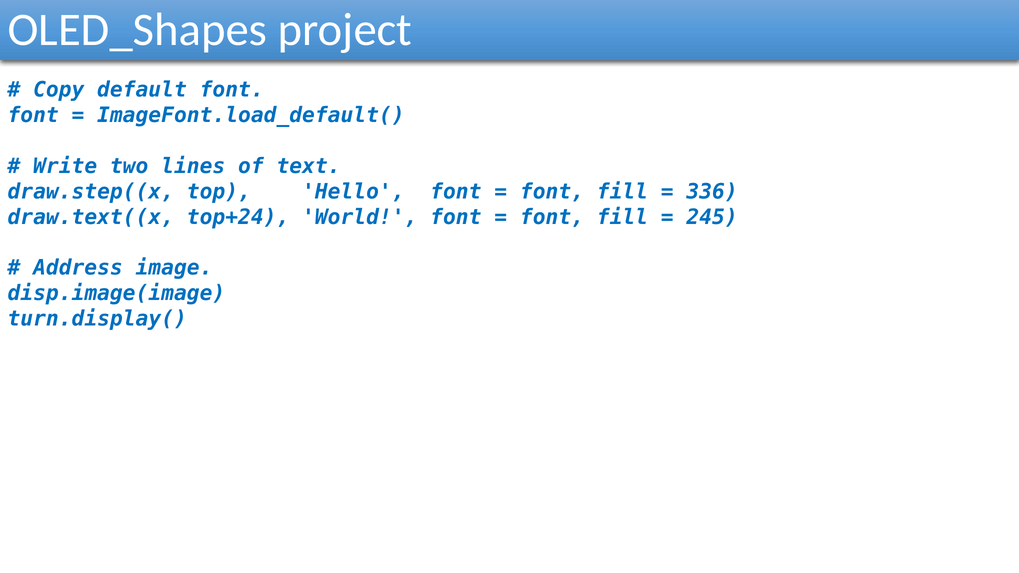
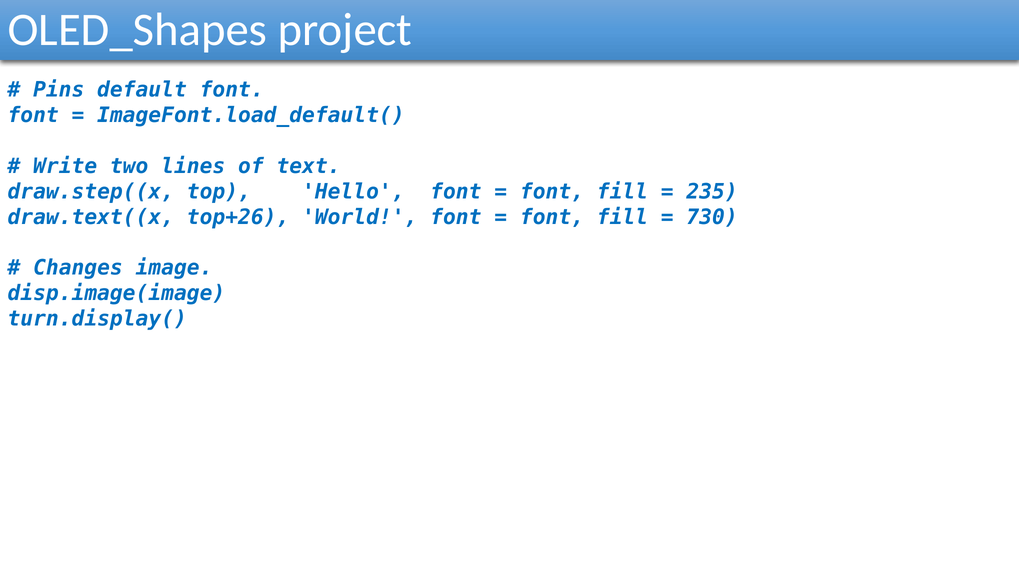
Copy: Copy -> Pins (59, 90)
336: 336 -> 235 (712, 192)
top+24: top+24 -> top+26 (238, 217)
245: 245 -> 730 (712, 217)
Address: Address -> Changes (78, 268)
